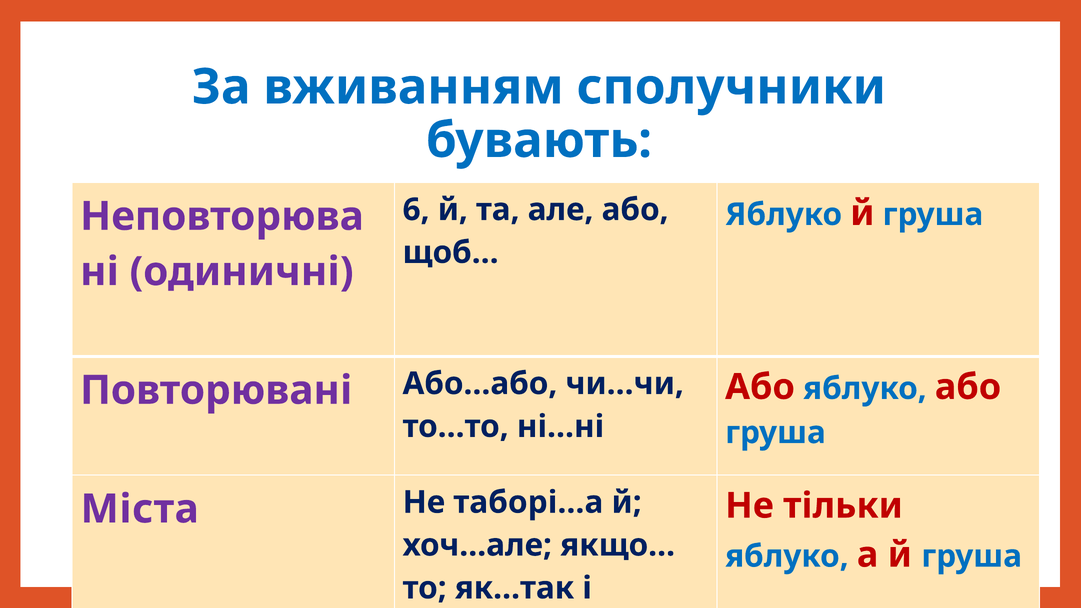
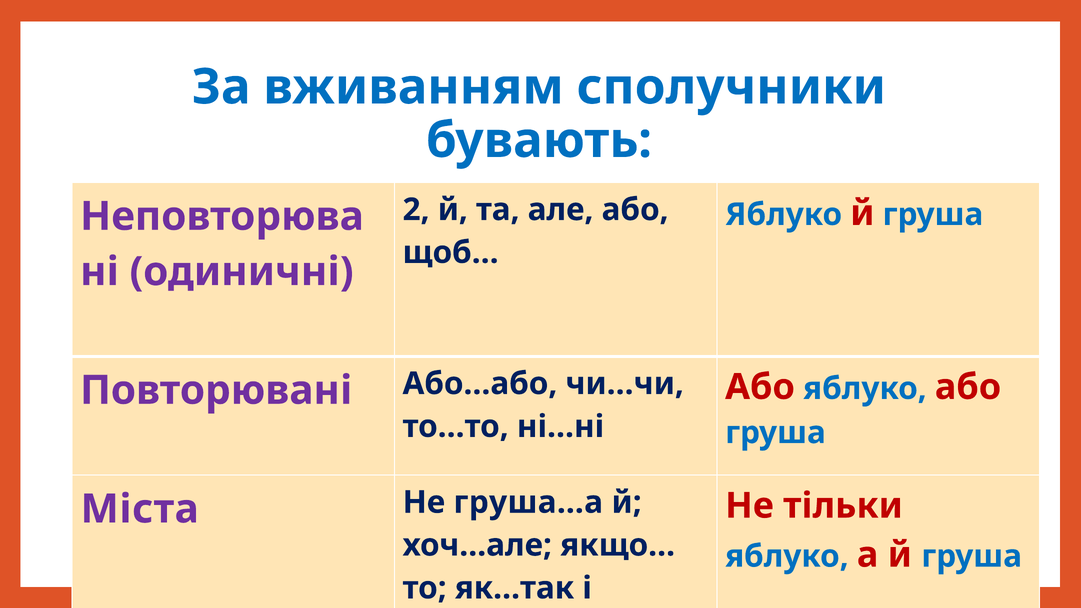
6: 6 -> 2 (416, 210)
таборі…а: таборі…а -> груша…а (528, 502)
